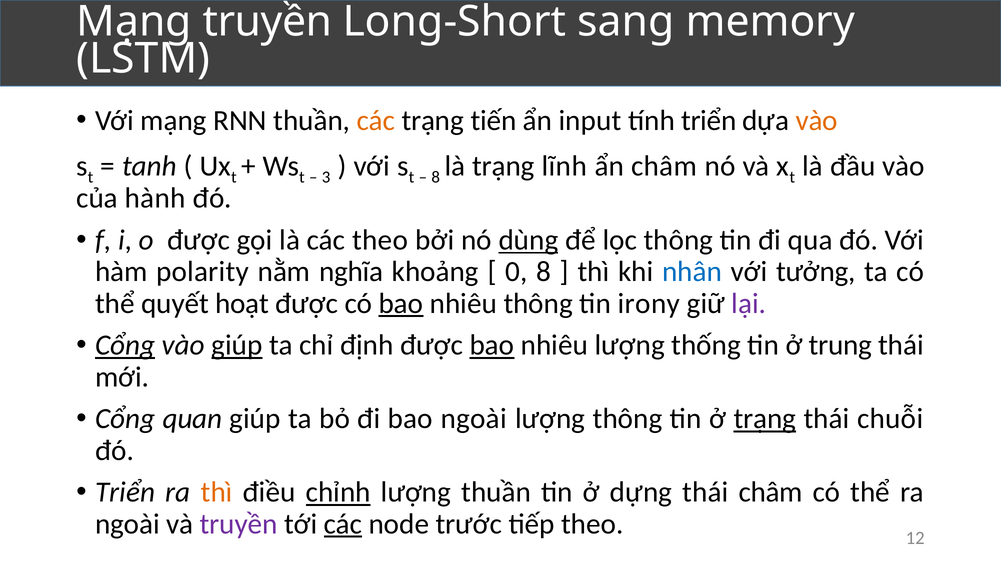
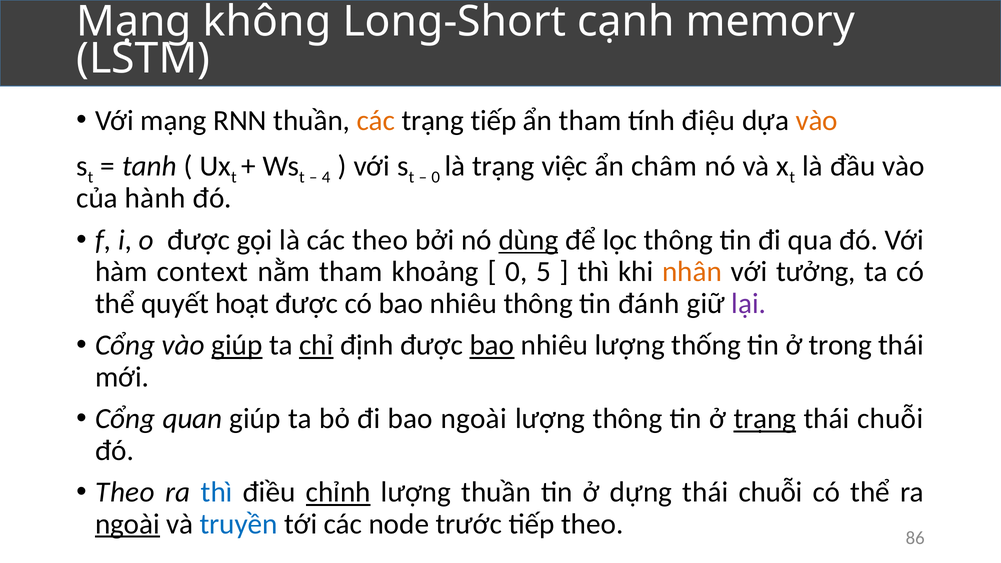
Mạng truyền: truyền -> không (267, 22)
sang: sang -> cạnh (626, 22)
trạng tiến: tiến -> tiếp (494, 121)
ẩn input: input -> tham (590, 121)
tính triển: triển -> điệu (708, 121)
3: 3 -> 4 (326, 177)
8: 8 -> 0 (436, 177)
lĩnh: lĩnh -> việc (565, 166)
polarity: polarity -> context (202, 272)
nằm nghĩa: nghĩa -> tham (351, 272)
0 8: 8 -> 5 (544, 272)
nhân colour: blue -> orange (692, 272)
bao underline: present -> none (401, 303)
irony: irony -> đánh (649, 303)
Cổng underline: present -> none (125, 345)
chỉ underline: none -> present (316, 345)
trung: trung -> trong (840, 345)
Triển: Triển -> Theo (125, 492)
thì colour: orange -> blue (217, 492)
châm: châm -> chuỗi (771, 492)
ngoài underline: none -> present (127, 524)
truyền colour: purple -> blue (239, 524)
các underline: present -> none (343, 524)
12: 12 -> 86 (915, 538)
